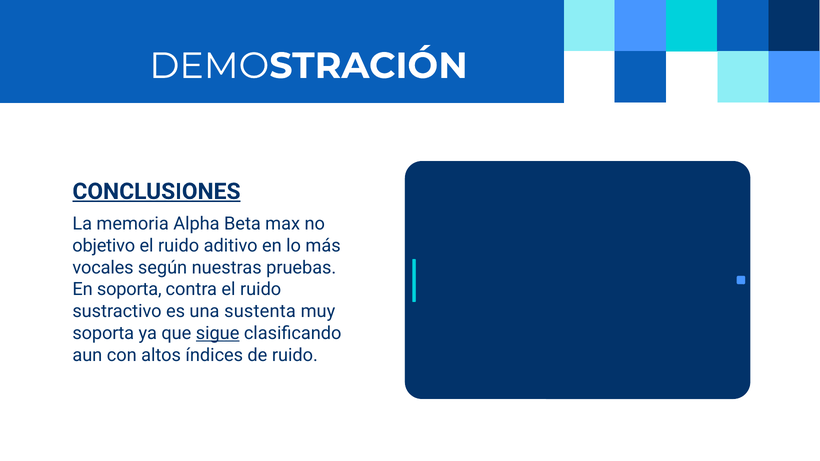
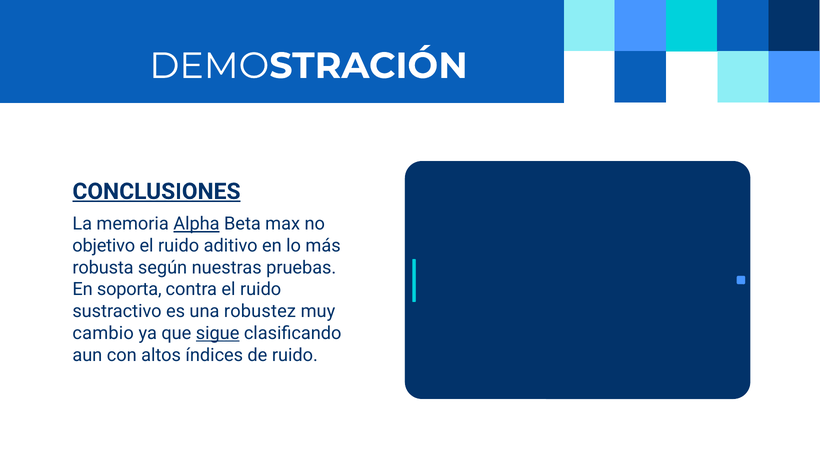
Alpha underline: none -> present (196, 224)
vocales: vocales -> robusta (103, 268)
sustenta: sustenta -> robustez (260, 311)
soporta: soporta -> cambio (103, 333)
